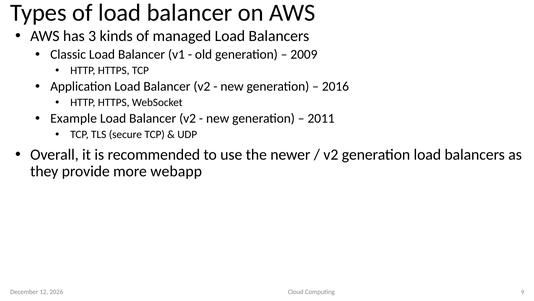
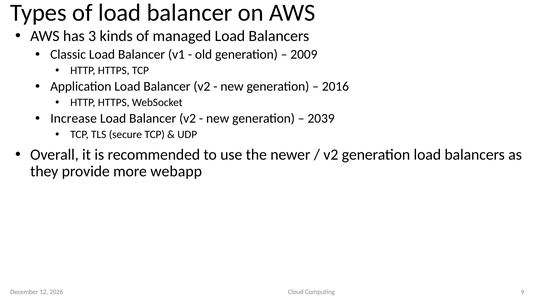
Example: Example -> Increase (74, 118)
2011: 2011 -> 2039 (321, 118)
